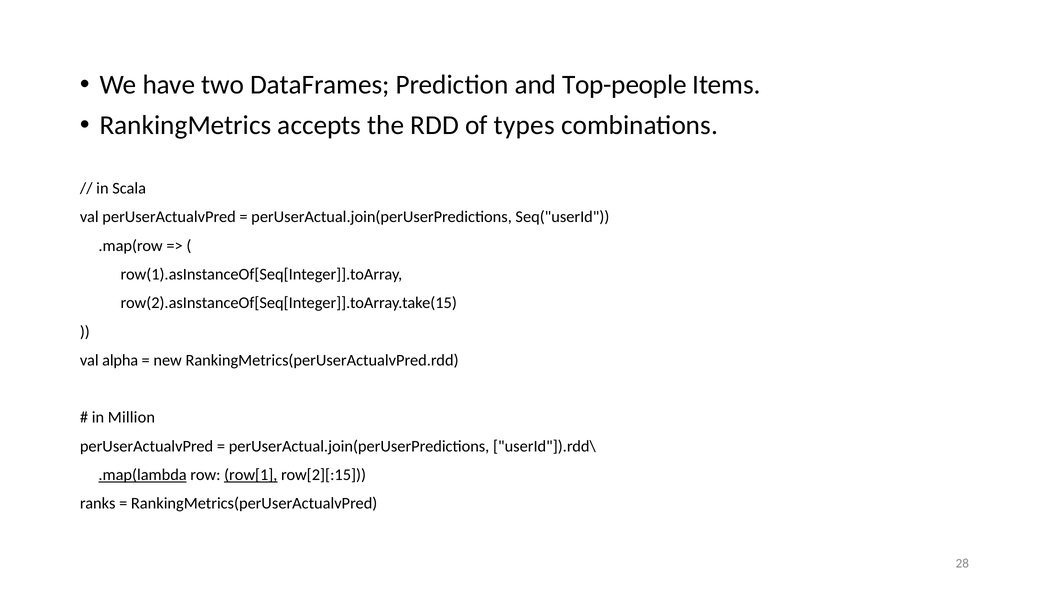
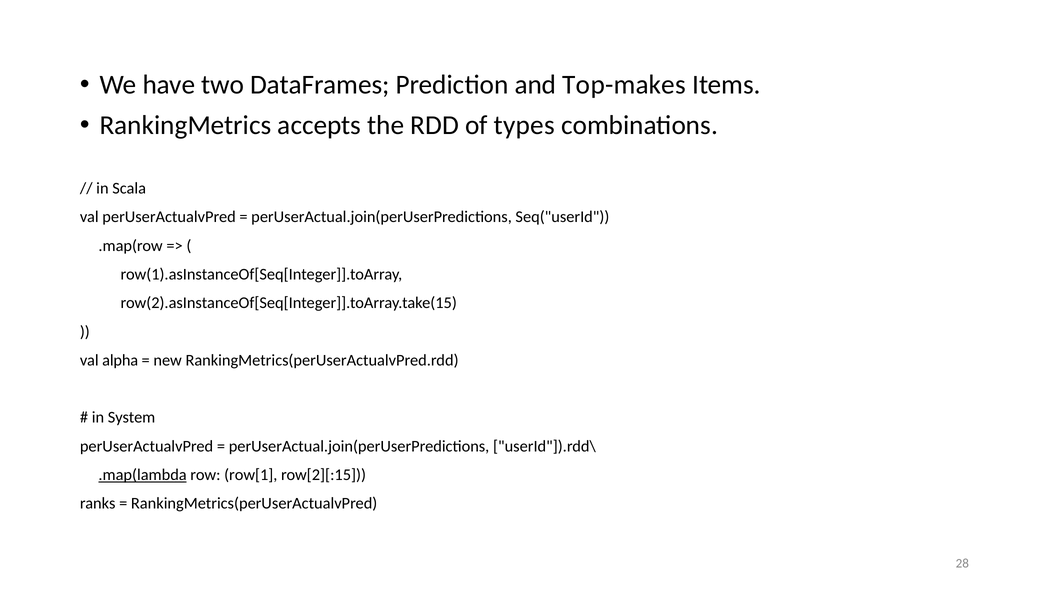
Top-people: Top-people -> Top-makes (624, 85)
Million: Million -> System (132, 418)
row[1 underline: present -> none (251, 475)
